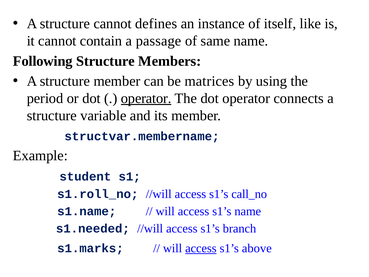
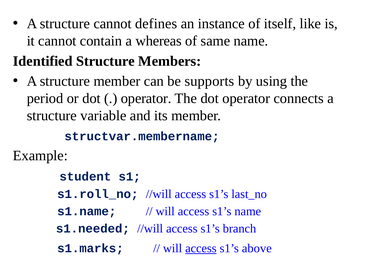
passage: passage -> whereas (159, 41)
Following: Following -> Identified (43, 61)
matrices: matrices -> supports (209, 81)
operator underline: present -> none (146, 98)
call_no: call_no -> last_no (249, 194)
